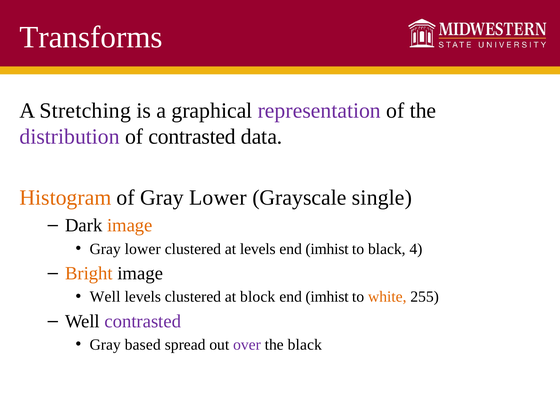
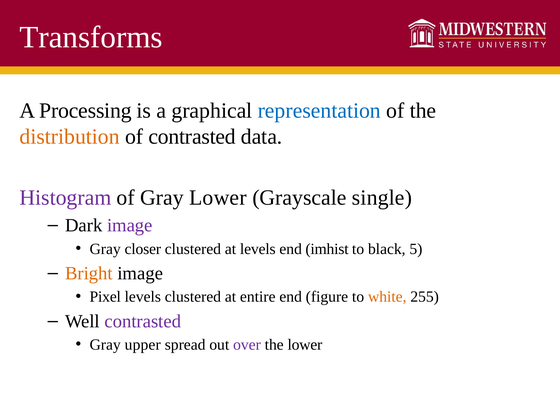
Stretching: Stretching -> Processing (85, 111)
representation colour: purple -> blue (319, 111)
distribution colour: purple -> orange (70, 137)
Histogram colour: orange -> purple (65, 198)
image colour: orange -> purple (130, 225)
lower: lower -> closer (143, 249)
4: 4 -> 5 (416, 249)
Well: Well -> Pixel (105, 297)
block: block -> entire (258, 297)
imhist: imhist -> figure (327, 297)
based: based -> upper (143, 345)
the black: black -> lower (305, 345)
